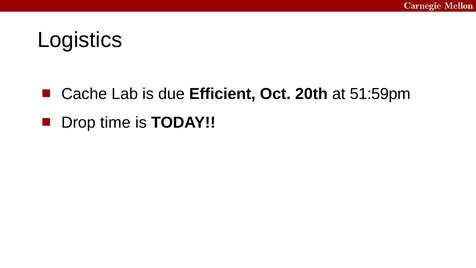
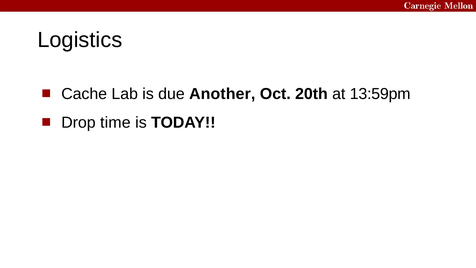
Efficient: Efficient -> Another (222, 94)
51:59pm: 51:59pm -> 13:59pm (380, 94)
